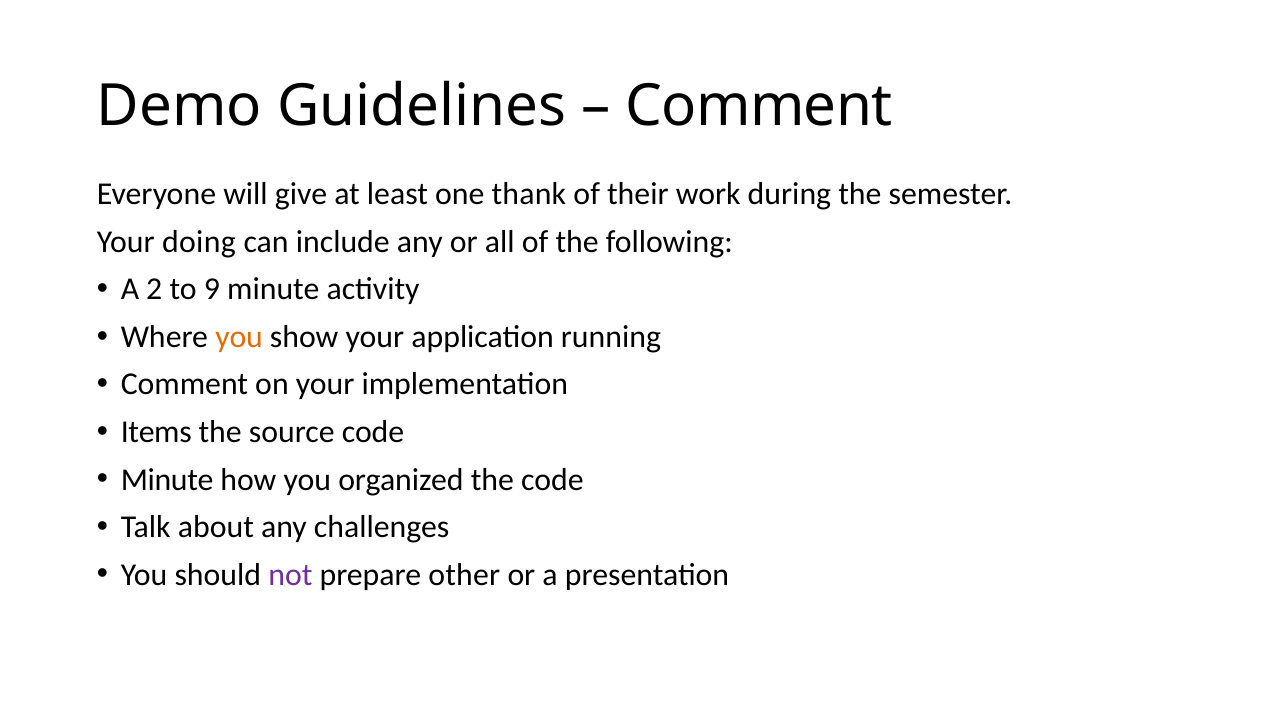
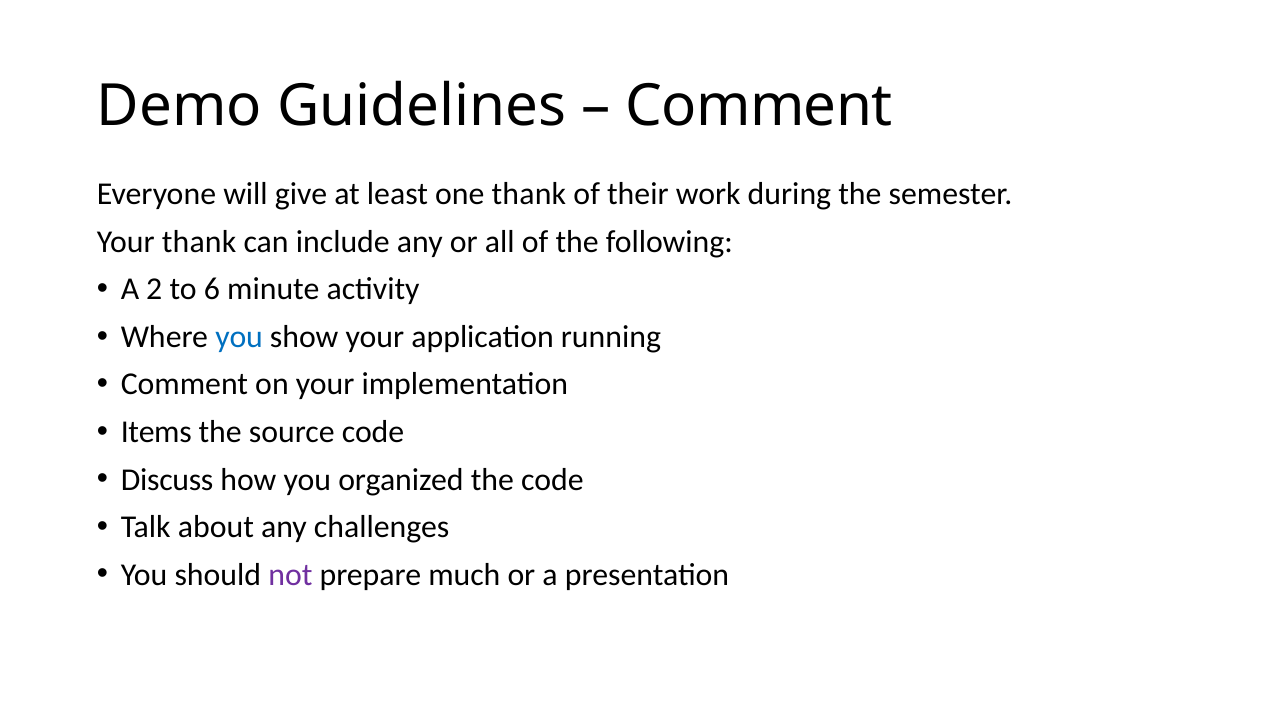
Your doing: doing -> thank (199, 242)
9: 9 -> 6 (212, 290)
you colour: orange -> blue (239, 337)
Minute: Minute -> Discuss (167, 480)
other: other -> much (464, 575)
